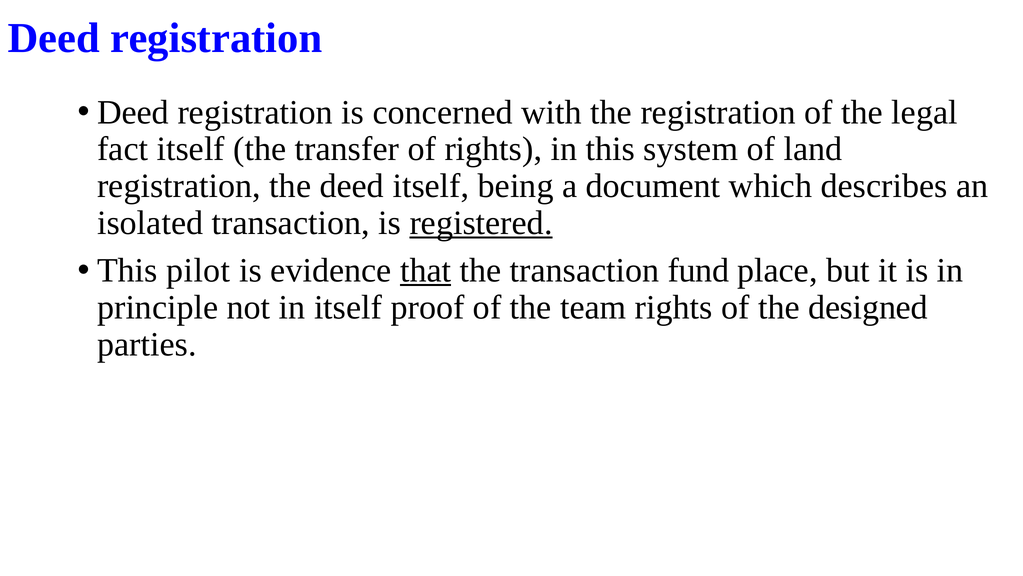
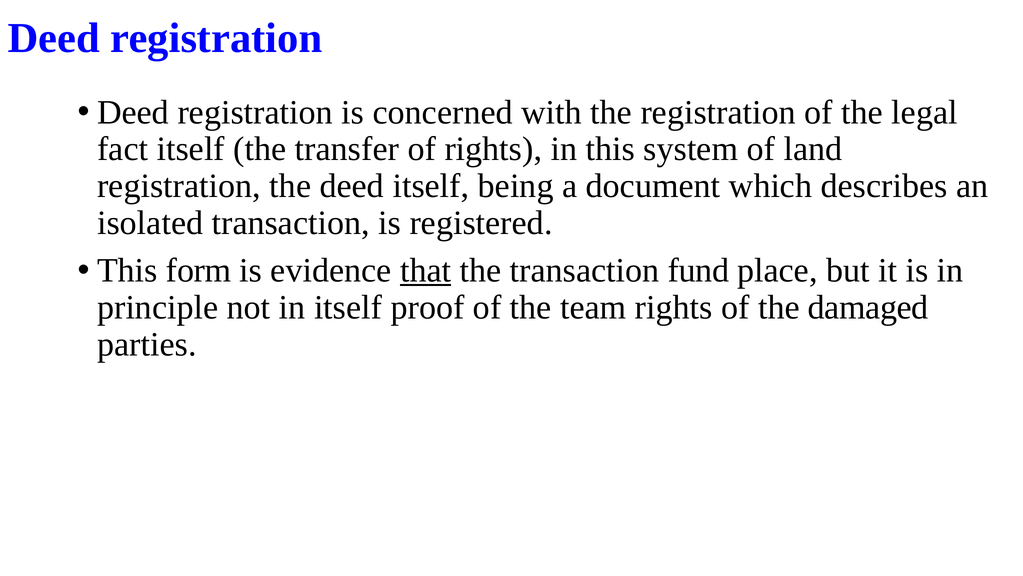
registered underline: present -> none (481, 223)
pilot: pilot -> form (199, 270)
designed: designed -> damaged (868, 307)
